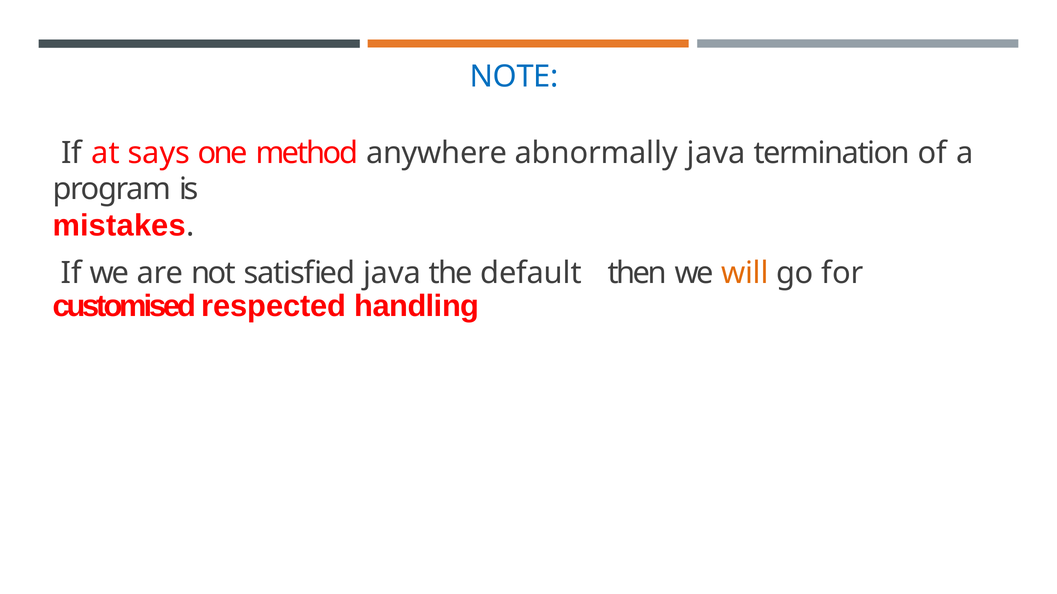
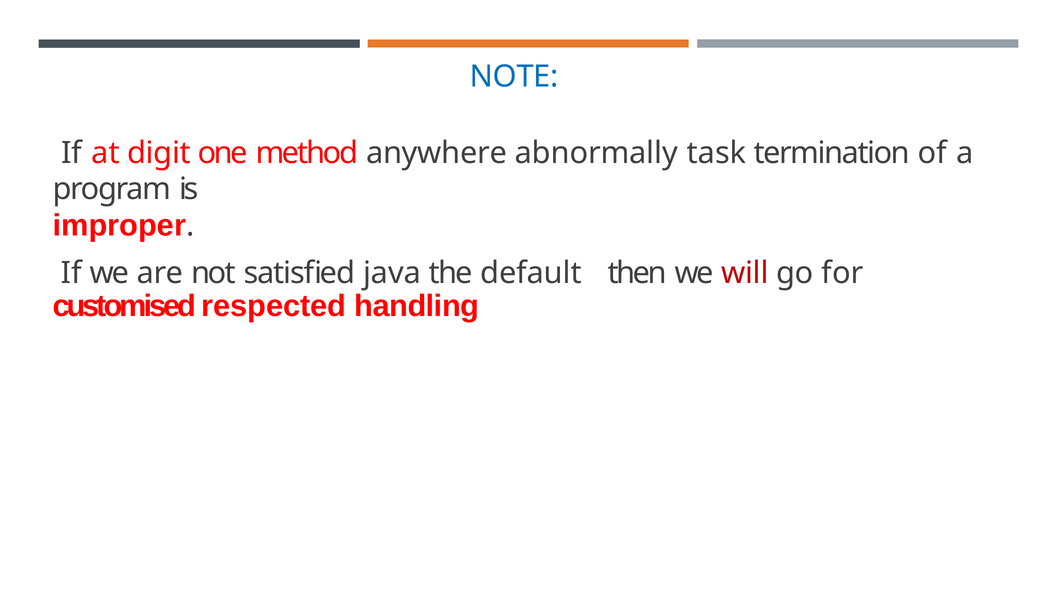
says: says -> digit (159, 153)
abnormally java: java -> task (717, 153)
mistakes: mistakes -> improper (119, 226)
will colour: orange -> red (745, 273)
